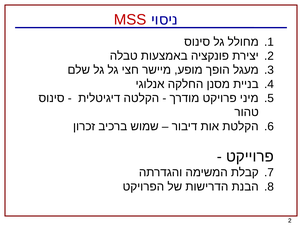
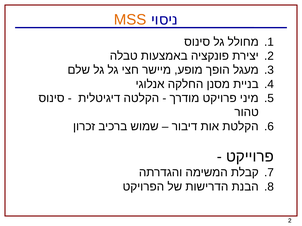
MSS colour: red -> orange (130, 20)
